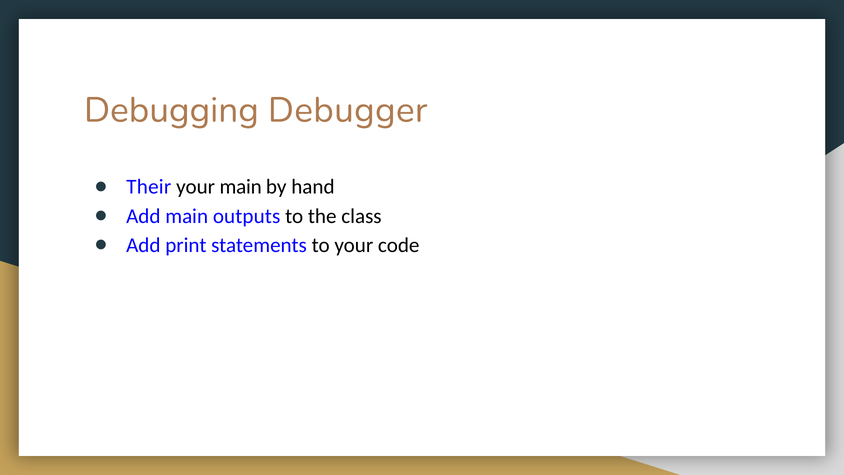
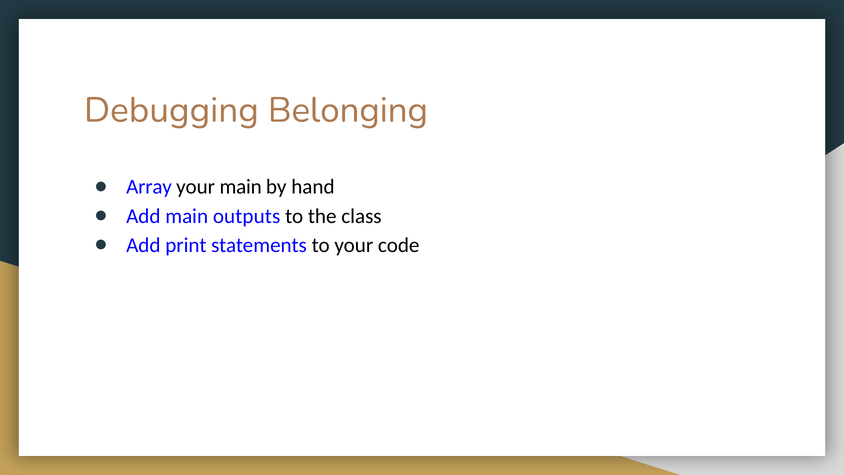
Debugger: Debugger -> Belonging (348, 110)
Their: Their -> Array (149, 187)
